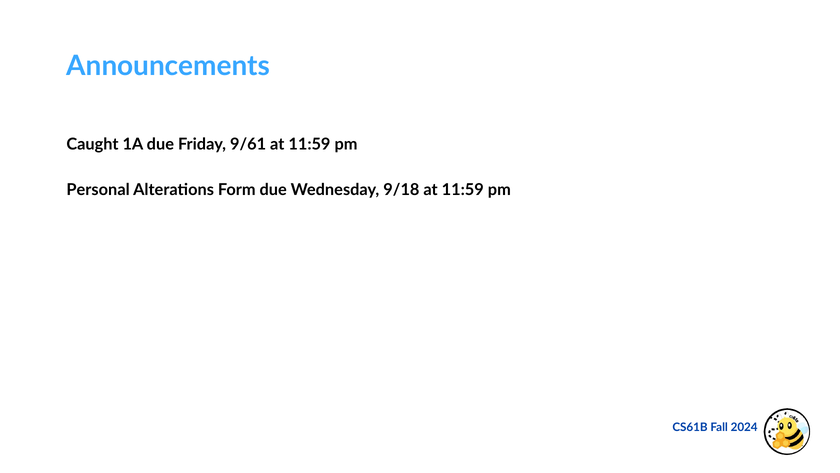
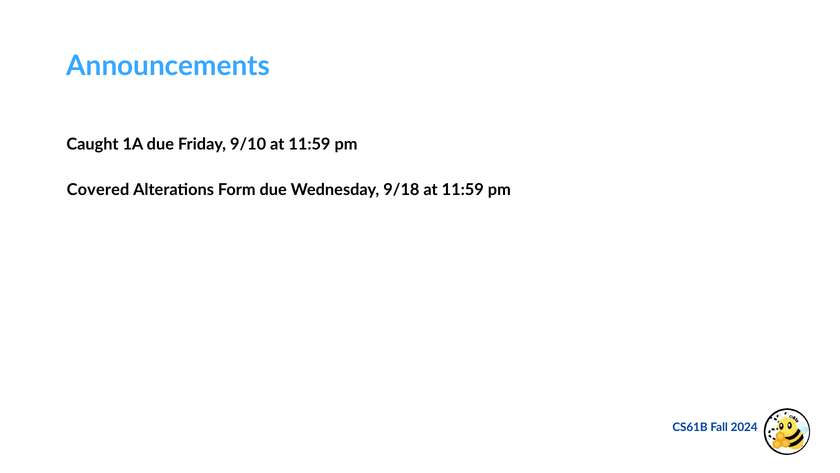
9/61: 9/61 -> 9/10 (248, 144)
Personal: Personal -> Covered (98, 189)
